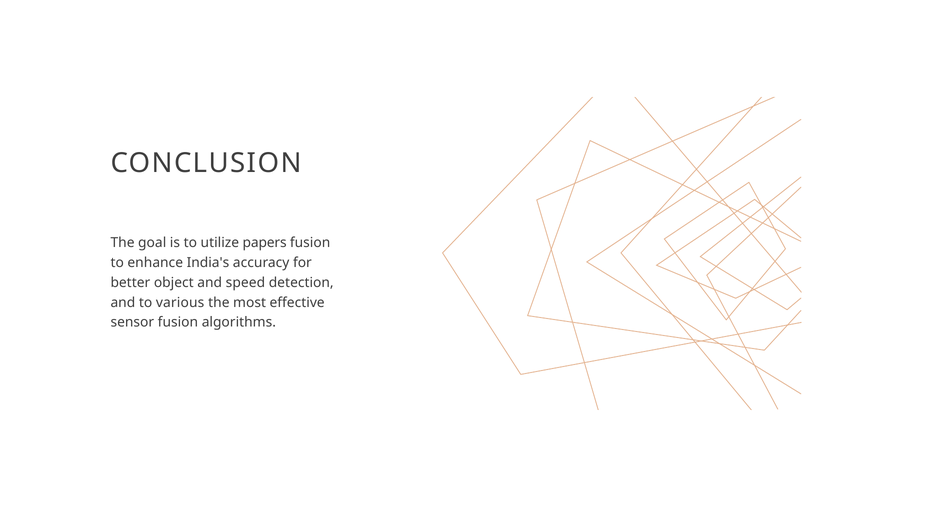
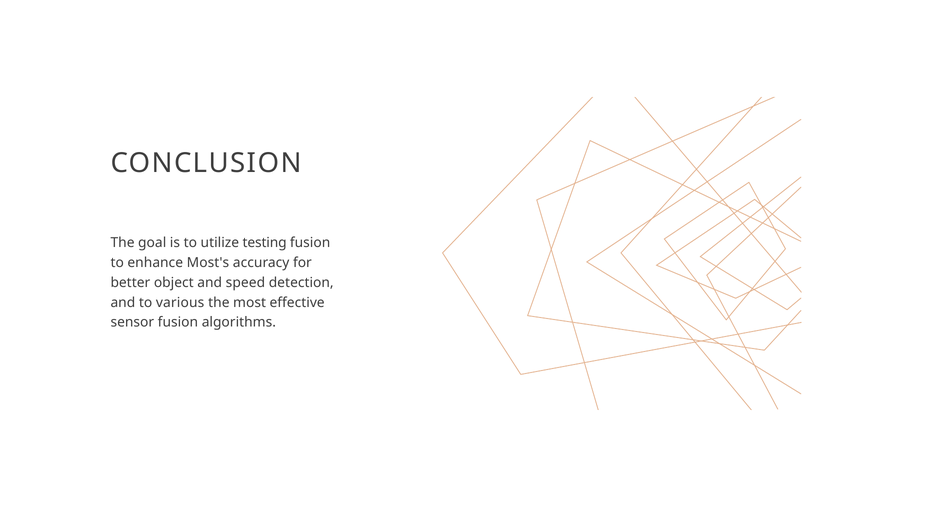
papers: papers -> testing (265, 243)
India's: India's -> Most's (208, 263)
